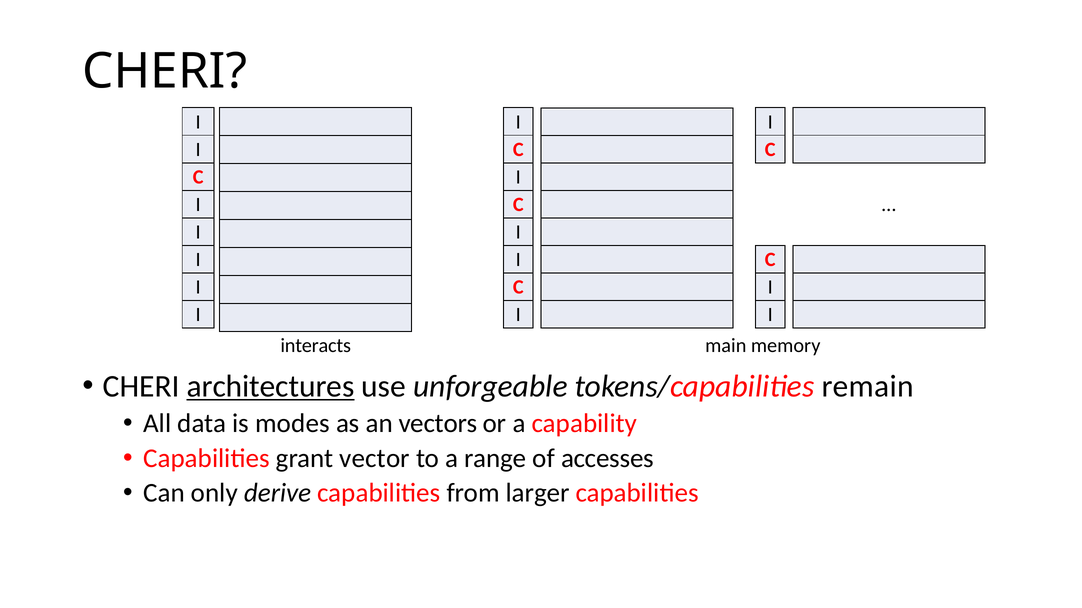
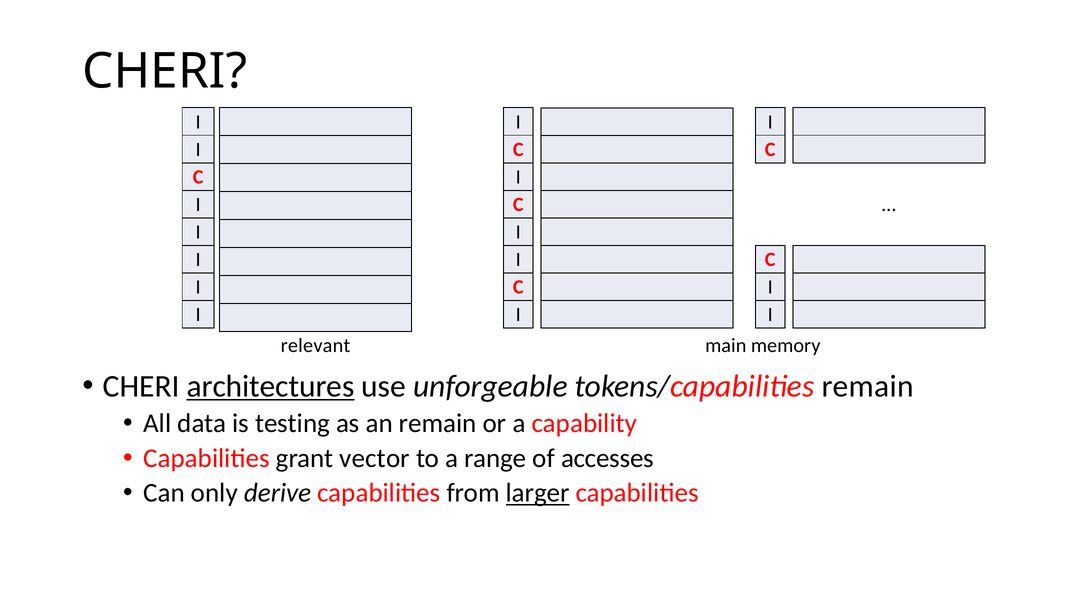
interacts: interacts -> relevant (315, 346)
modes: modes -> testing (293, 424)
an vectors: vectors -> remain (438, 424)
larger underline: none -> present (538, 494)
